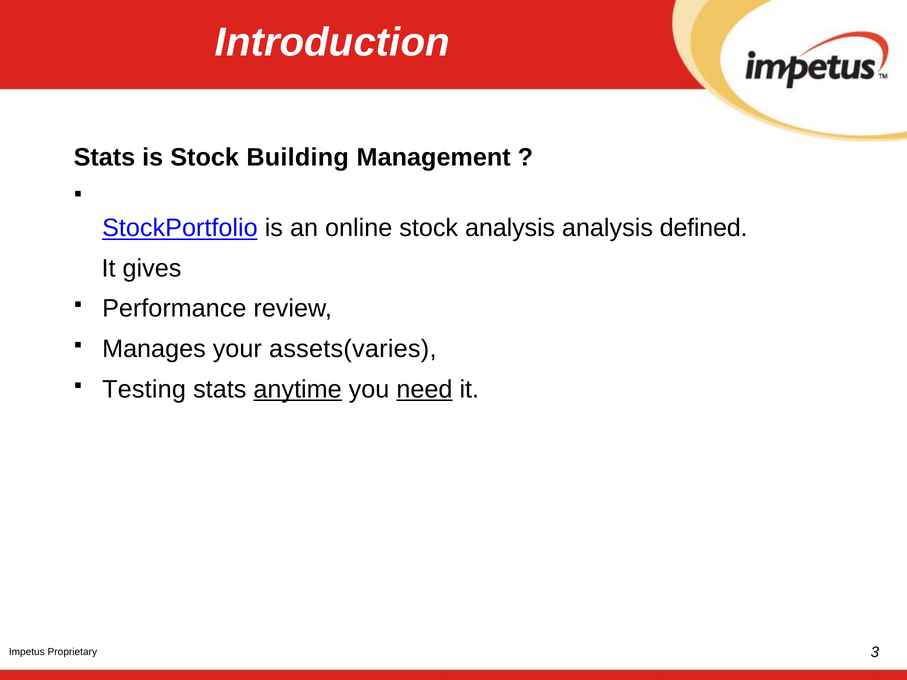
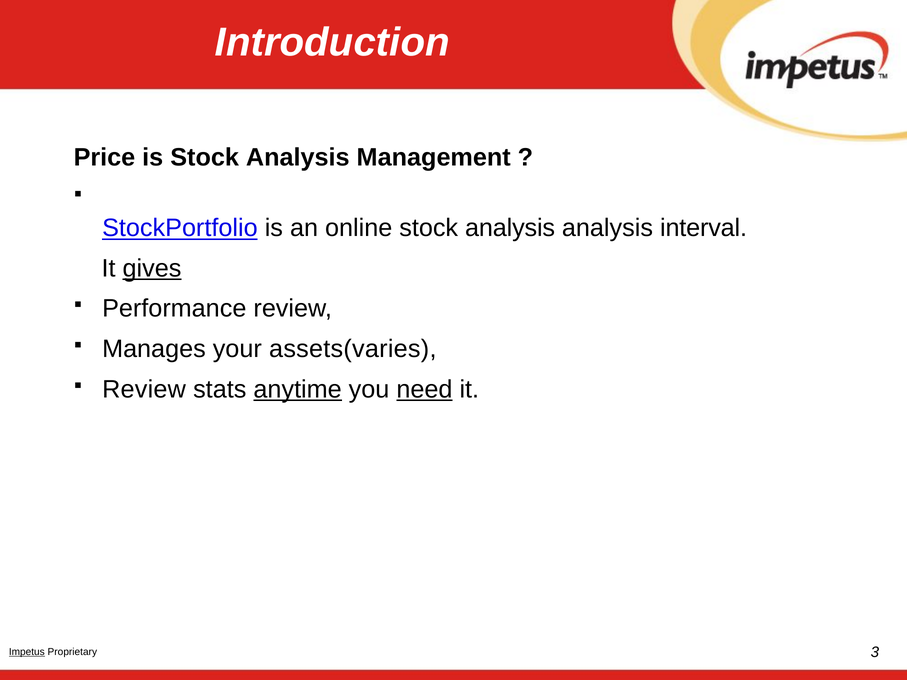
Stats: Stats -> Price (104, 157)
is Stock Building: Building -> Analysis (298, 157)
defined: defined -> interval (704, 228)
gives underline: none -> present (152, 268)
Testing: Testing -> Review (144, 389)
Impetus underline: none -> present (27, 652)
